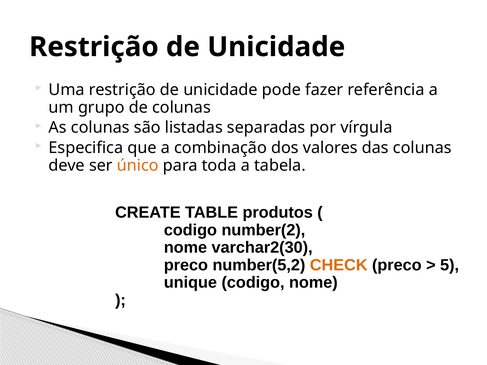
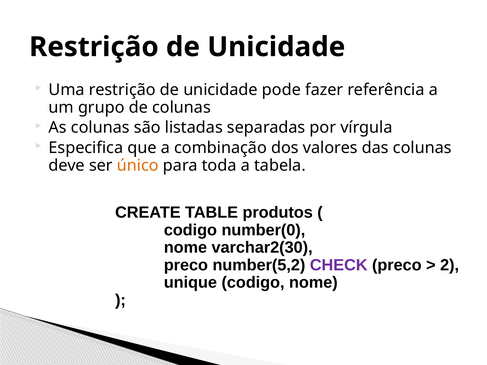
number(2: number(2 -> number(0 (263, 230)
CHECK colour: orange -> purple (339, 265)
5: 5 -> 2 (450, 265)
